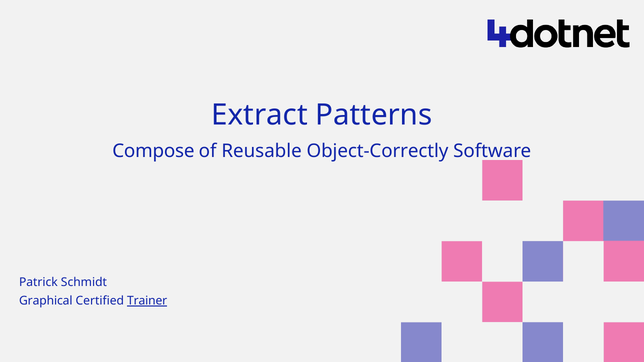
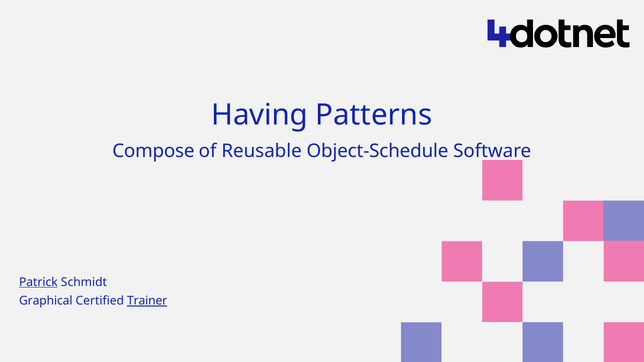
Extract: Extract -> Having (260, 115)
Object-Correctly: Object-Correctly -> Object-Schedule (377, 151)
Patrick underline: none -> present (38, 282)
